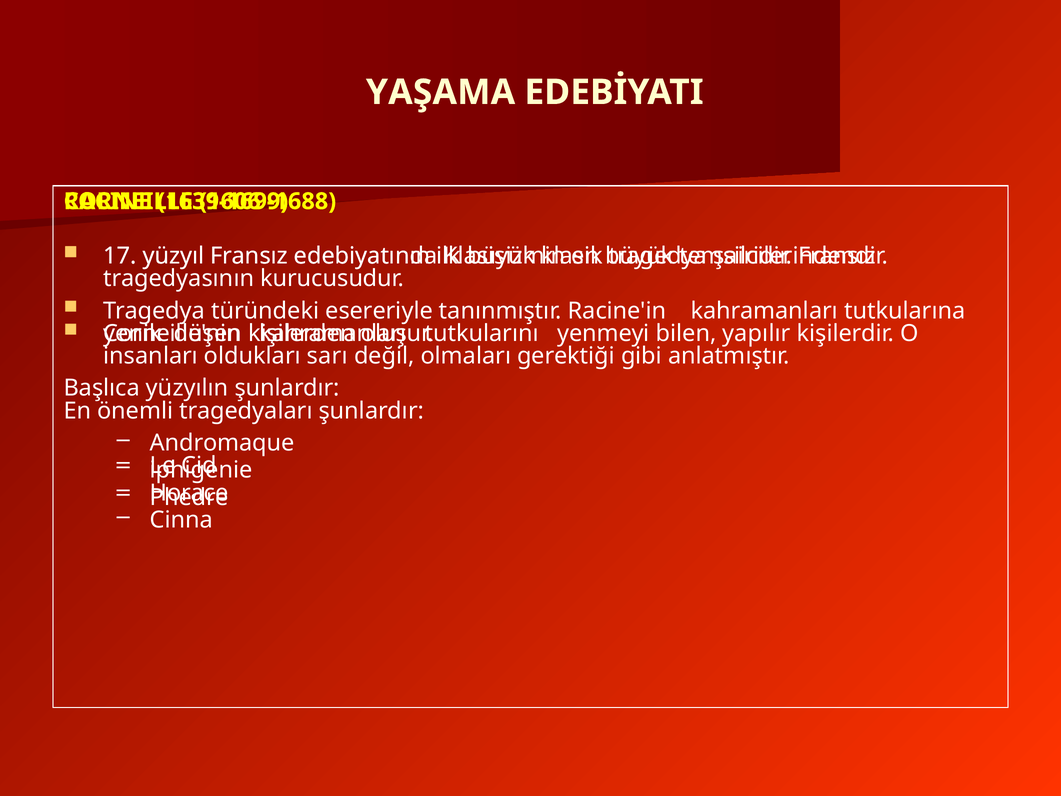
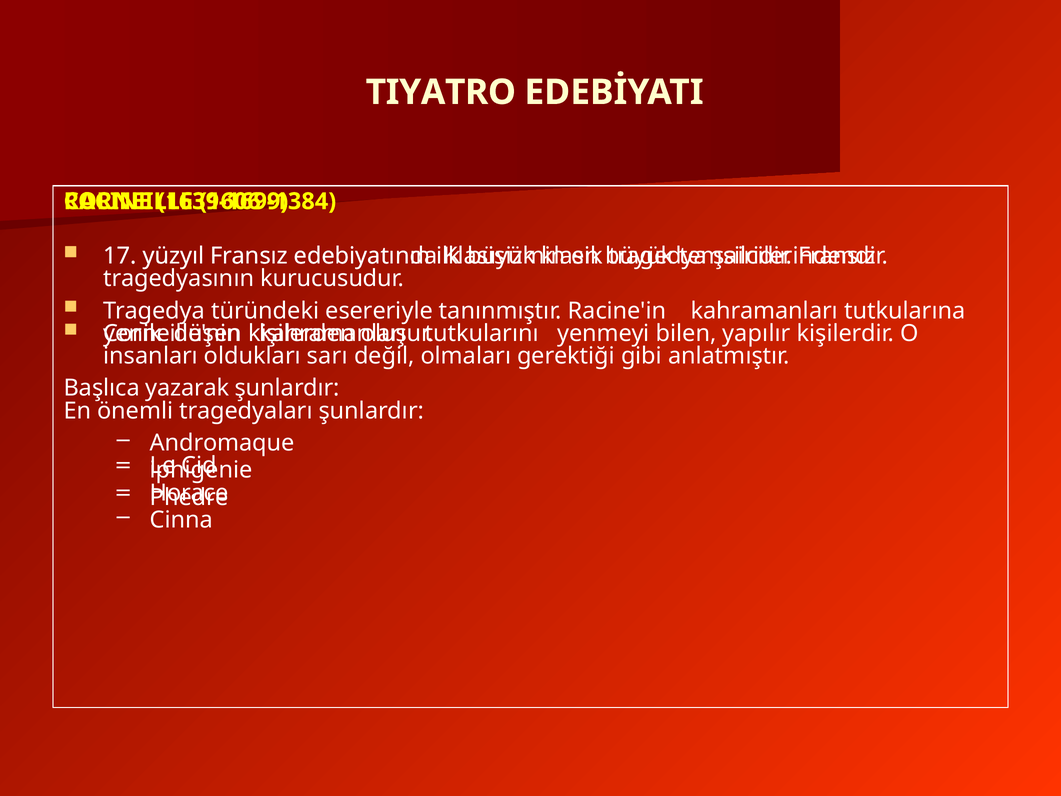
YAŞAMA: YAŞAMA -> TIYATRO (441, 92)
-1688: -1688 -> -1384 (302, 201)
yüzyılın: yüzyılın -> yazarak (187, 388)
